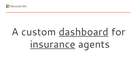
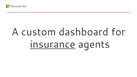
dashboard underline: present -> none (84, 32)
